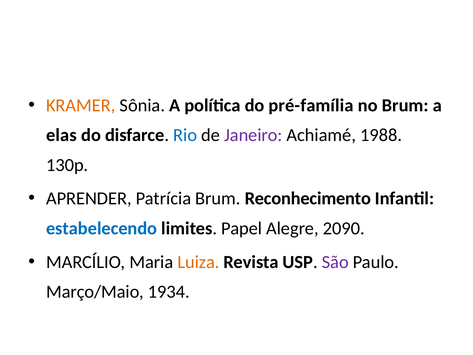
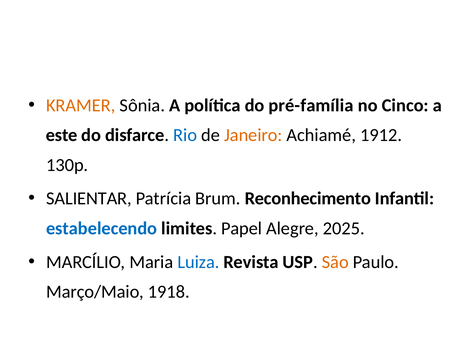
no Brum: Brum -> Cinco (405, 105)
elas: elas -> este (62, 135)
Janeiro colour: purple -> orange (253, 135)
1988: 1988 -> 1912 (381, 135)
APRENDER: APRENDER -> SALIENTAR (89, 198)
2090: 2090 -> 2025 (344, 228)
Luiza colour: orange -> blue (198, 262)
São colour: purple -> orange (335, 262)
1934: 1934 -> 1918 (169, 292)
